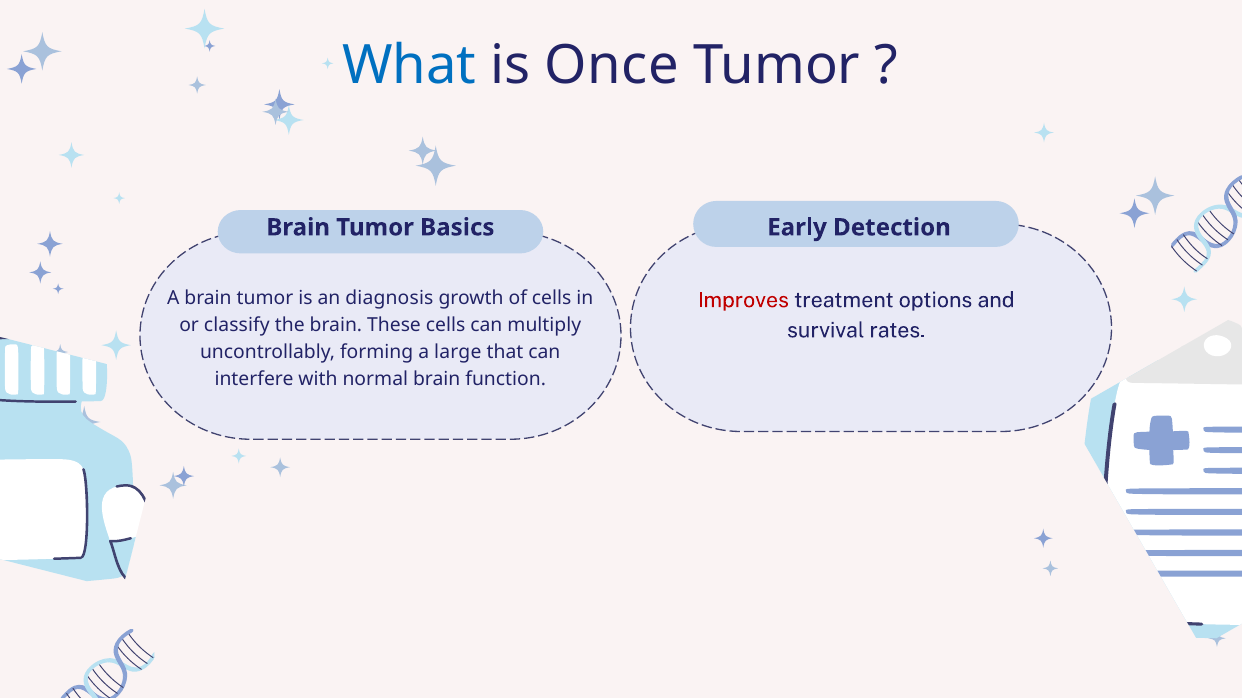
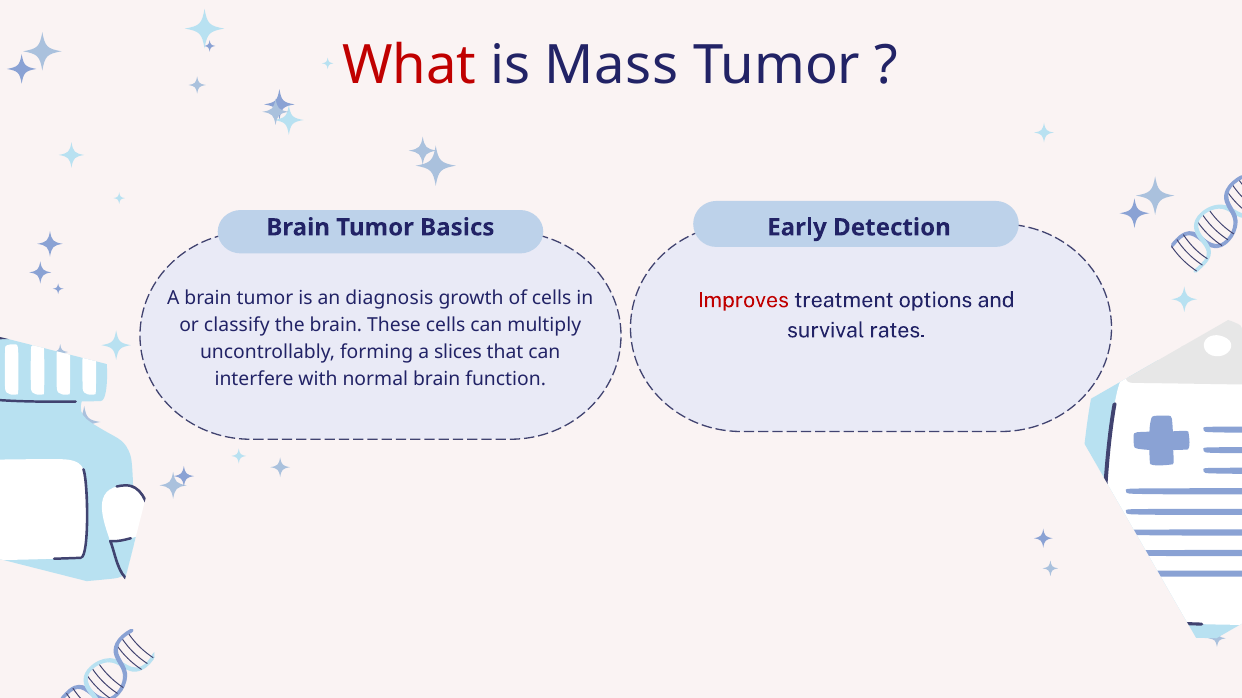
What colour: blue -> red (409, 66)
Once: Once -> Mass (612, 66)
large: large -> slices (458, 352)
